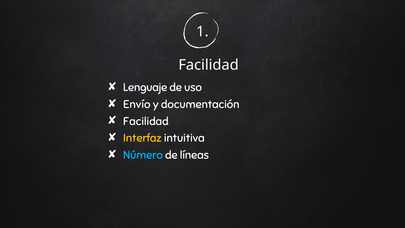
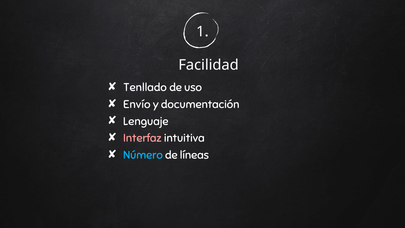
Lenguaje: Lenguaje -> Tenllado (145, 87)
Facilidad: Facilidad -> Lenguaje (146, 121)
Interfaz colour: yellow -> pink (142, 138)
